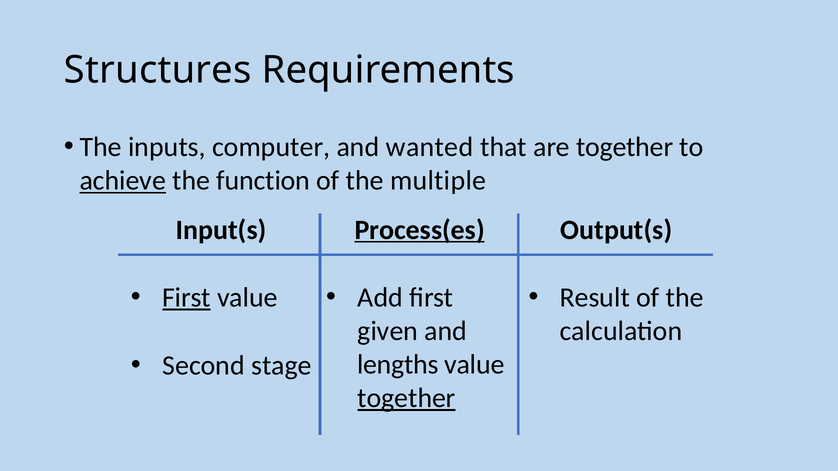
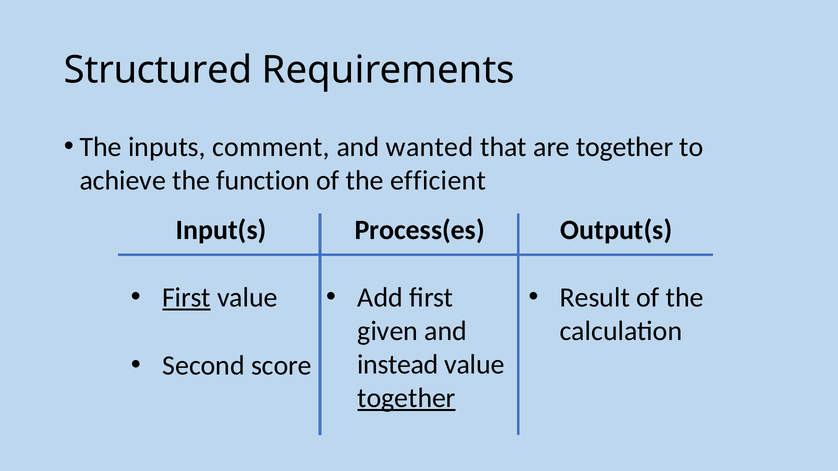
Structures: Structures -> Structured (158, 70)
computer: computer -> comment (271, 147)
achieve underline: present -> none (123, 181)
multiple: multiple -> efficient (438, 181)
Process(es underline: present -> none (420, 230)
stage: stage -> score (281, 366)
lengths: lengths -> instead (398, 365)
